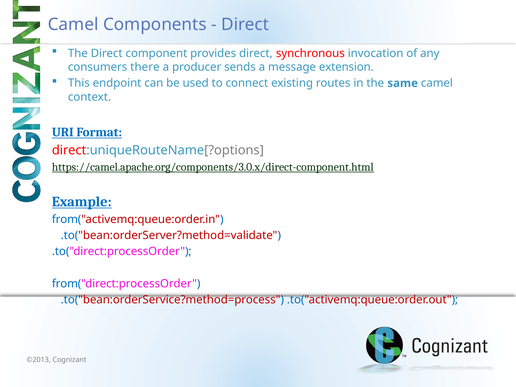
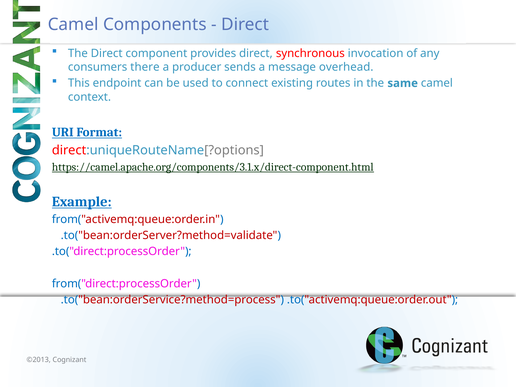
extension: extension -> overhead (346, 67)
https://camel.apache.org/components/3.0.x/direct-component.html: https://camel.apache.org/components/3.0.x/direct-component.html -> https://camel.apache.org/components/3.1.x/direct-component.html (213, 167)
